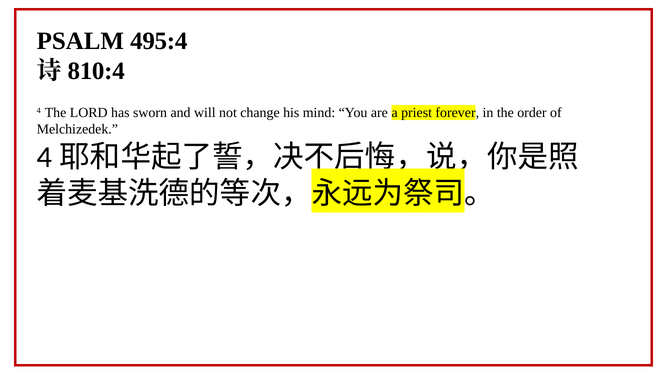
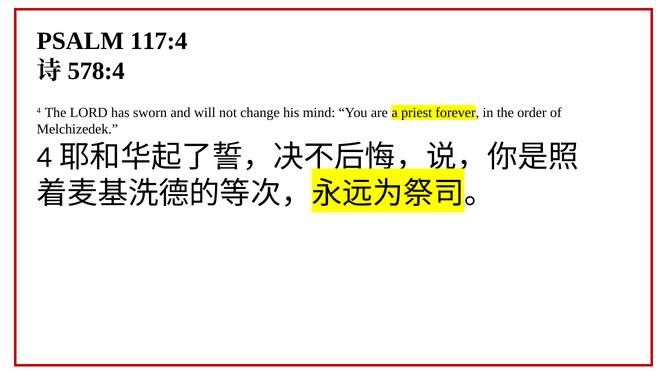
495:4: 495:4 -> 117:4 (159, 41)
810:4: 810:4 -> 578:4 (96, 71)
